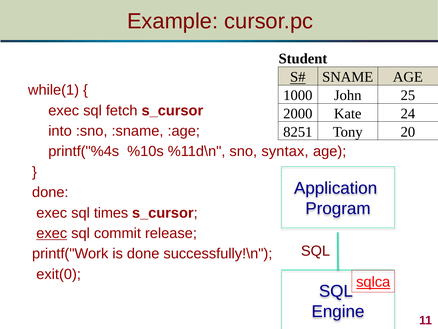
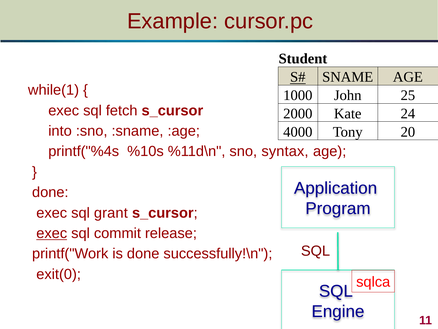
8251: 8251 -> 4000 (298, 132)
times: times -> grant (111, 213)
sqlca underline: present -> none (373, 282)
